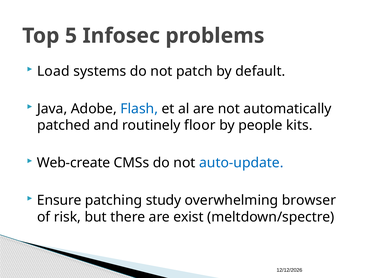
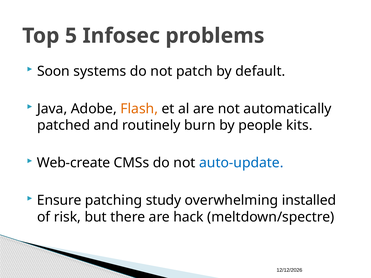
Load: Load -> Soon (53, 71)
Flash colour: blue -> orange (139, 109)
floor: floor -> burn (200, 126)
browser: browser -> installed (309, 201)
exist: exist -> hack (189, 217)
